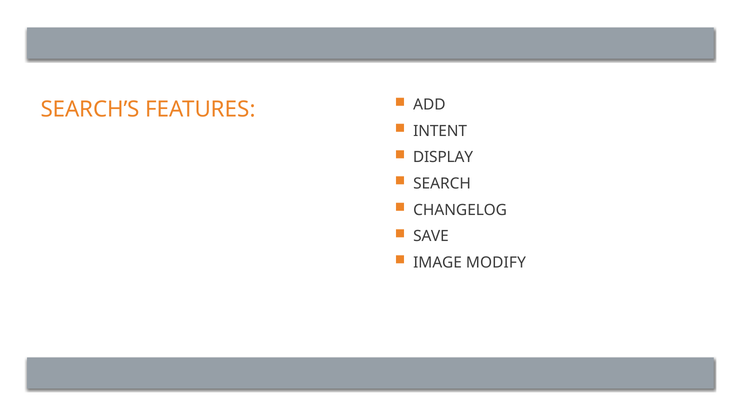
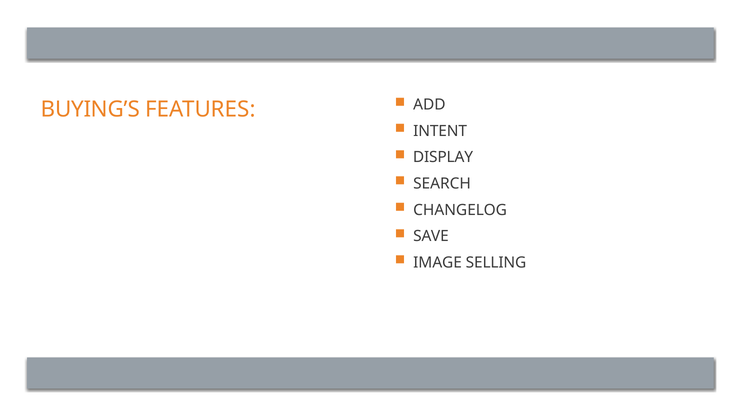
SEARCH’S: SEARCH’S -> BUYING’S (90, 109)
MODIFY: MODIFY -> SELLING (496, 262)
